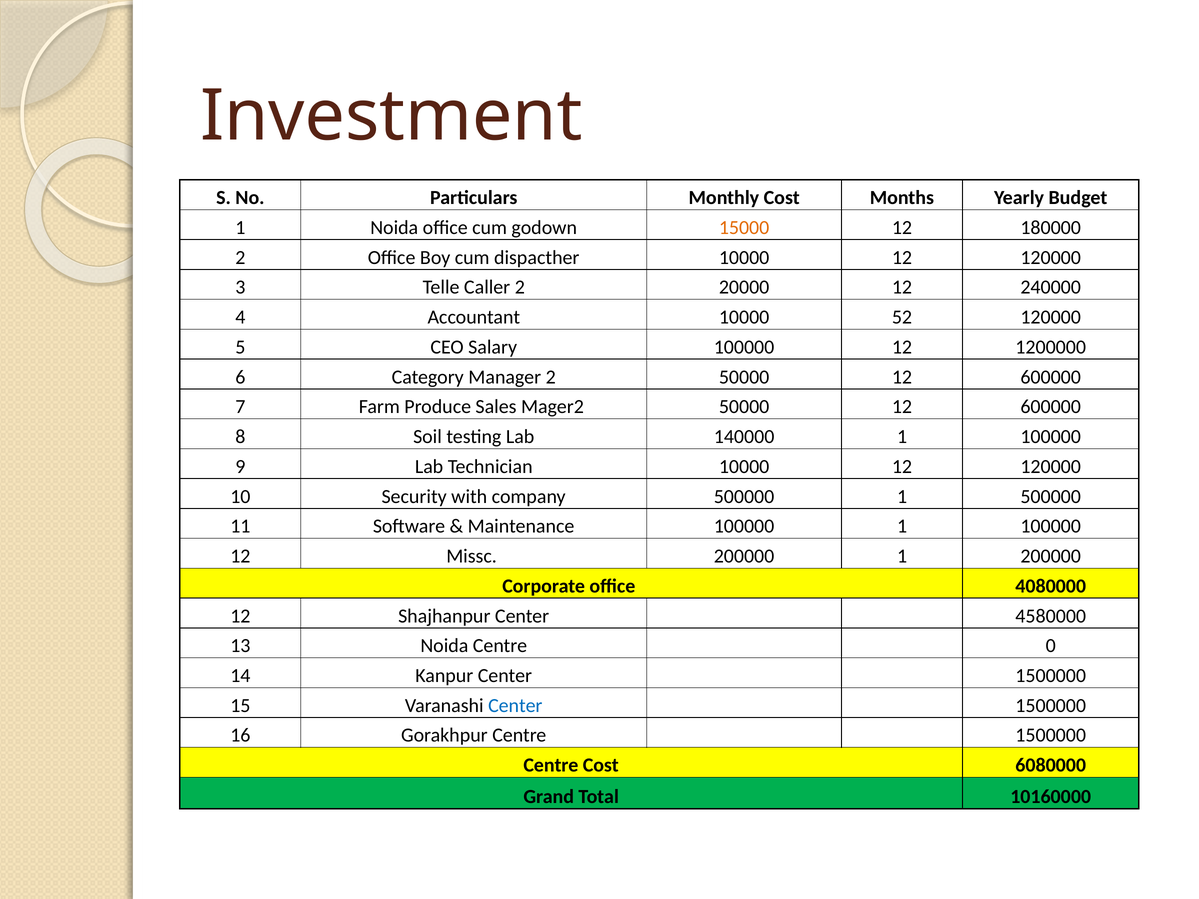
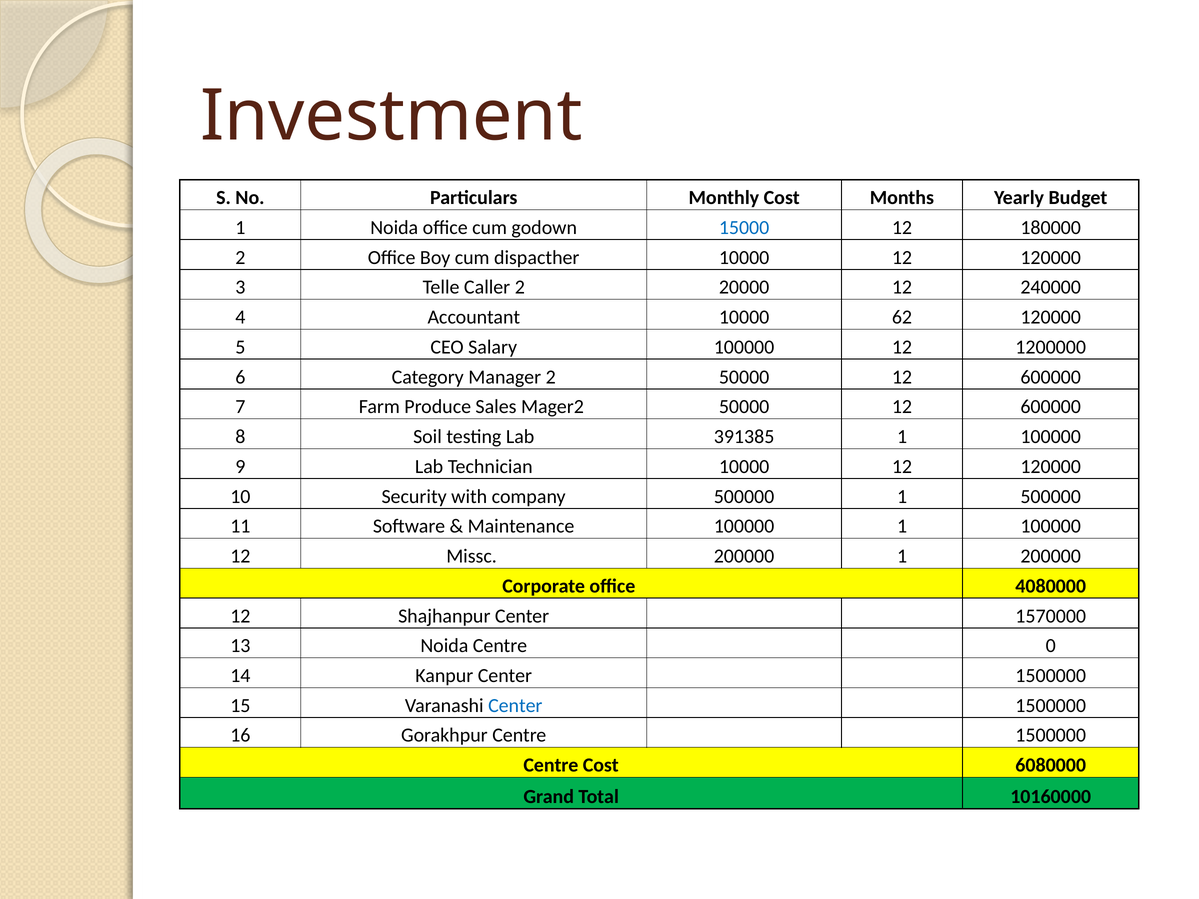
15000 colour: orange -> blue (744, 228)
52: 52 -> 62 (902, 317)
140000: 140000 -> 391385 (744, 437)
4580000: 4580000 -> 1570000 (1051, 616)
